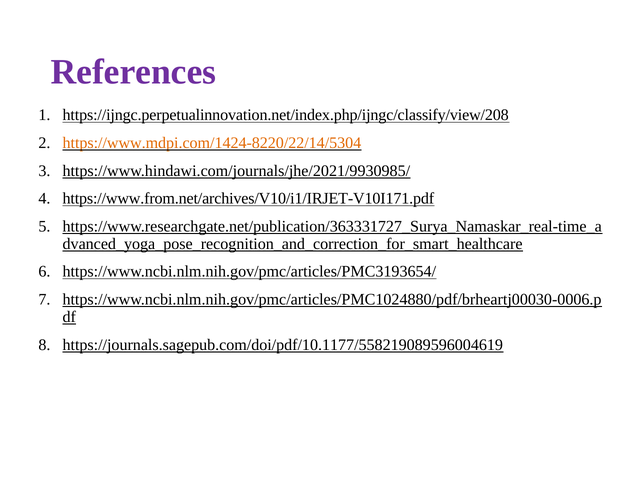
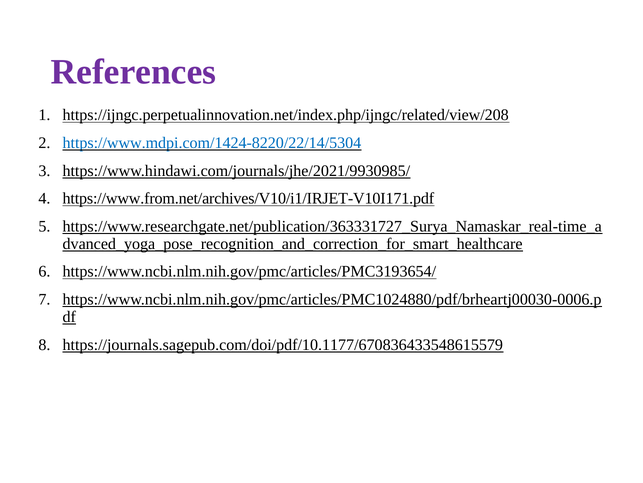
https://ijngc.perpetualinnovation.net/index.php/ijngc/classify/view/208: https://ijngc.perpetualinnovation.net/index.php/ijngc/classify/view/208 -> https://ijngc.perpetualinnovation.net/index.php/ijngc/related/view/208 (286, 115)
https://www.mdpi.com/1424-8220/22/14/5304 colour: orange -> blue (212, 143)
https://journals.sagepub.com/doi/pdf/10.1177/558219089596004619: https://journals.sagepub.com/doi/pdf/10.1177/558219089596004619 -> https://journals.sagepub.com/doi/pdf/10.1177/670836433548615579 (283, 344)
